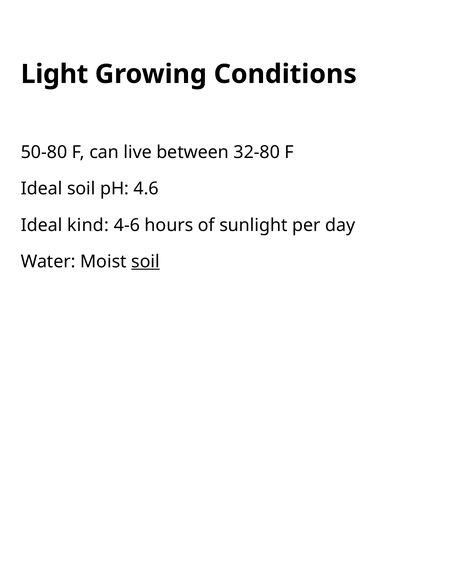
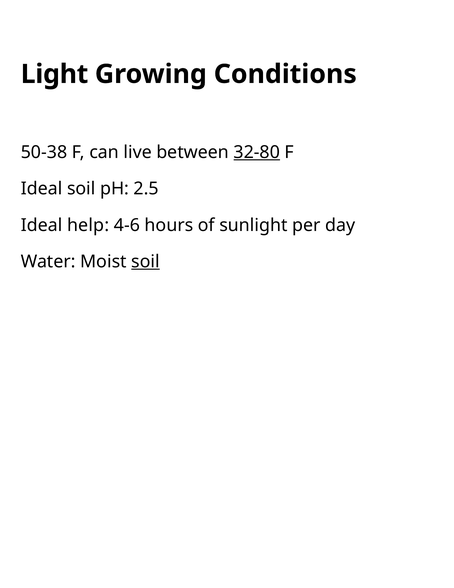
50-80: 50-80 -> 50-38 (44, 152)
32-80 underline: none -> present (257, 152)
4.6: 4.6 -> 2.5 (146, 189)
kind: kind -> help (88, 225)
